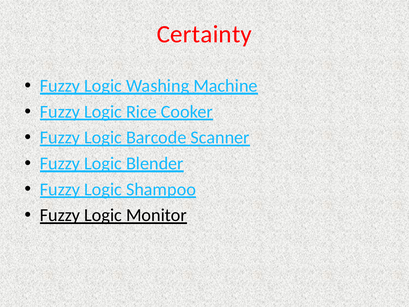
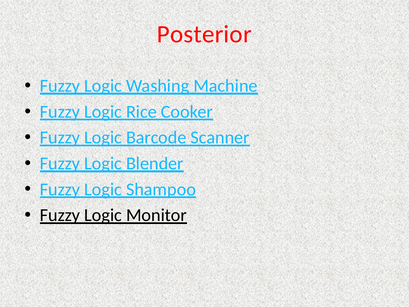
Certainty: Certainty -> Posterior (204, 34)
